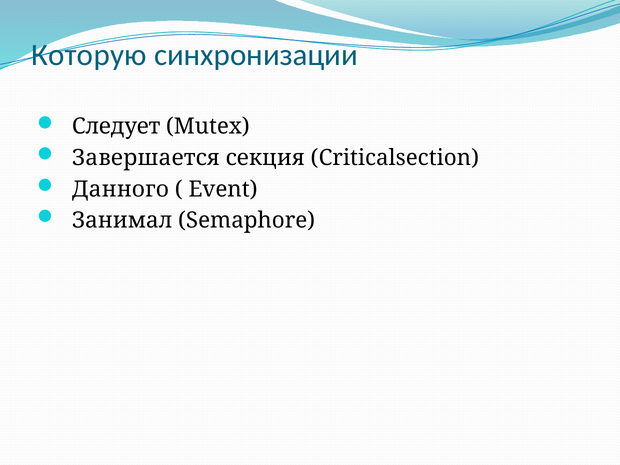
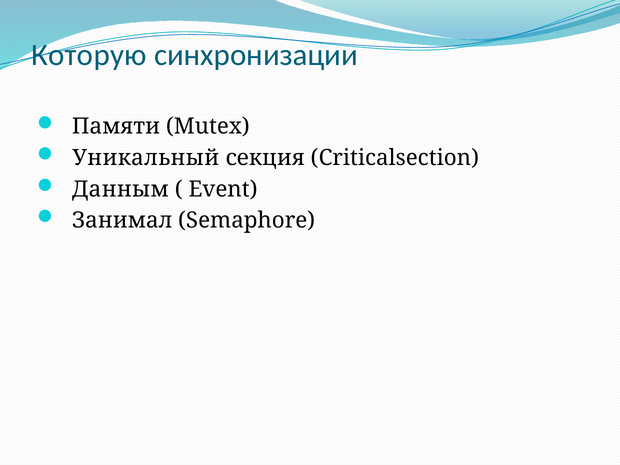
Следует: Следует -> Памяти (116, 127)
Завершается: Завершается -> Уникальный (146, 158)
Данного: Данного -> Данным (120, 189)
